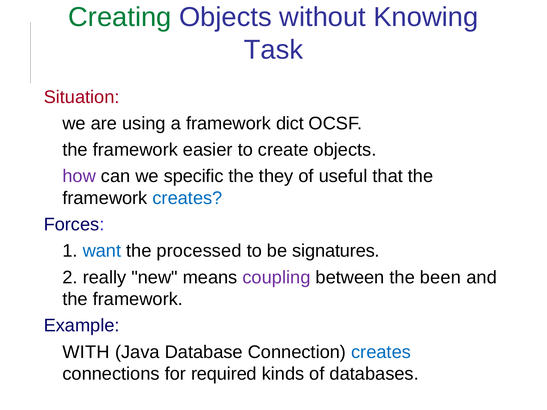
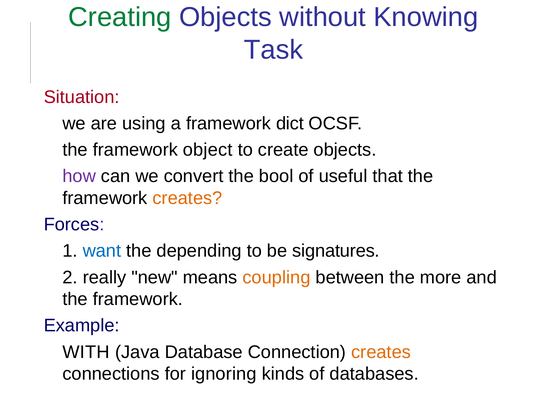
easier: easier -> object (208, 150)
specific: specific -> convert (194, 176)
they: they -> bool (276, 176)
creates colour: blue -> orange (187, 198)
processed: processed -> depending (199, 251)
coupling colour: purple -> orange (277, 277)
been: been -> more (441, 277)
creates colour: blue -> orange (381, 352)
required: required -> ignoring (224, 374)
